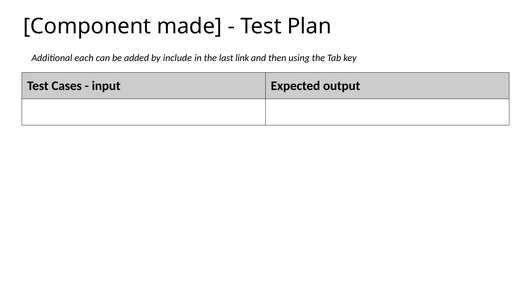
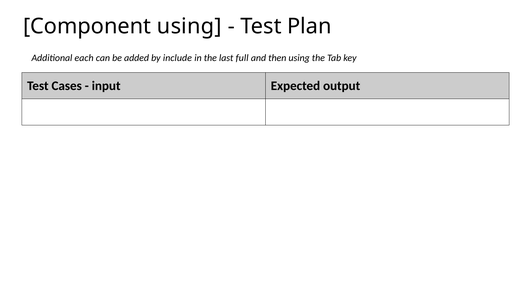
Component made: made -> using (189, 26)
link: link -> full (242, 58)
